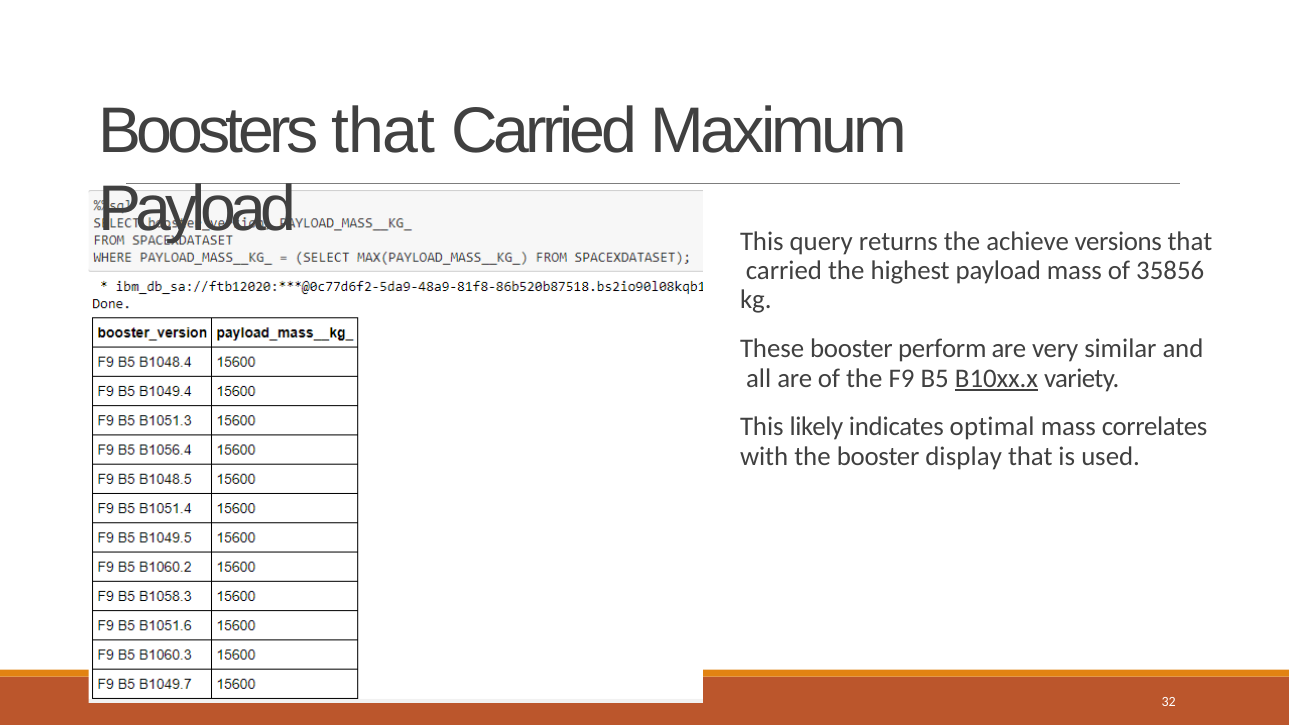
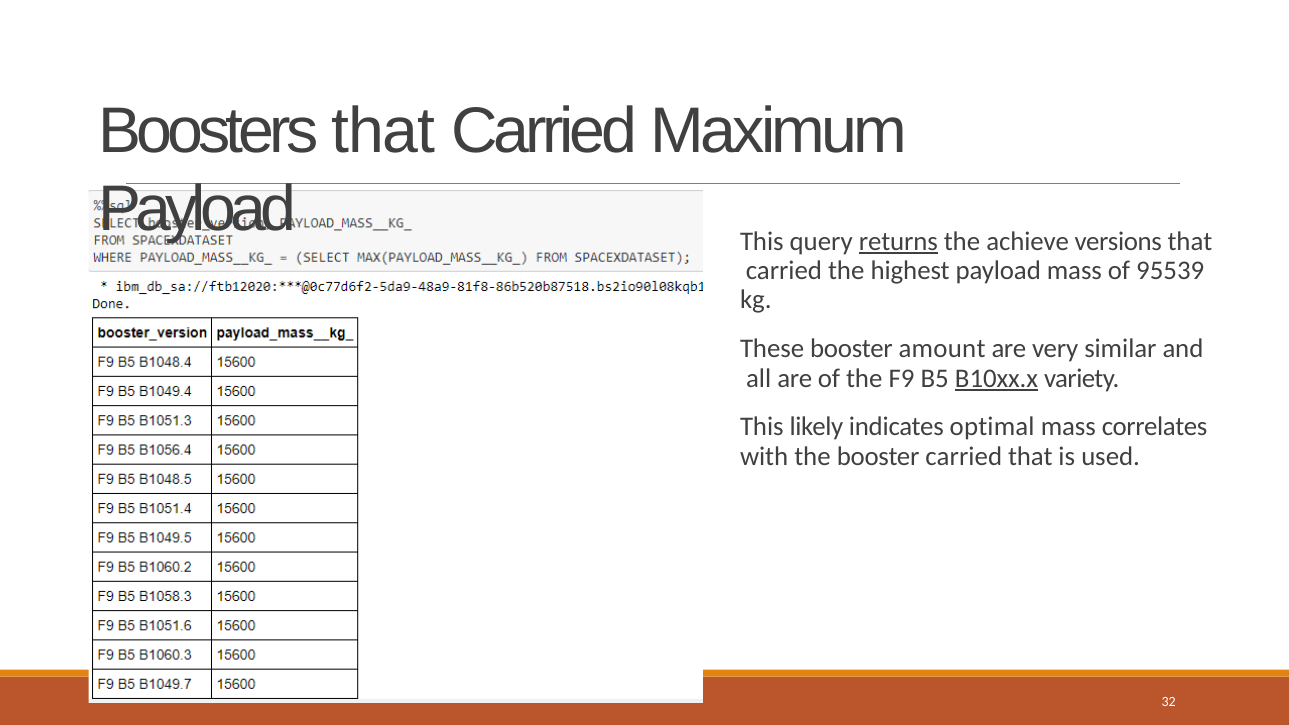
returns underline: none -> present (898, 241)
35856: 35856 -> 95539 (1170, 270)
perform: perform -> amount (942, 349)
booster display: display -> carried (964, 456)
